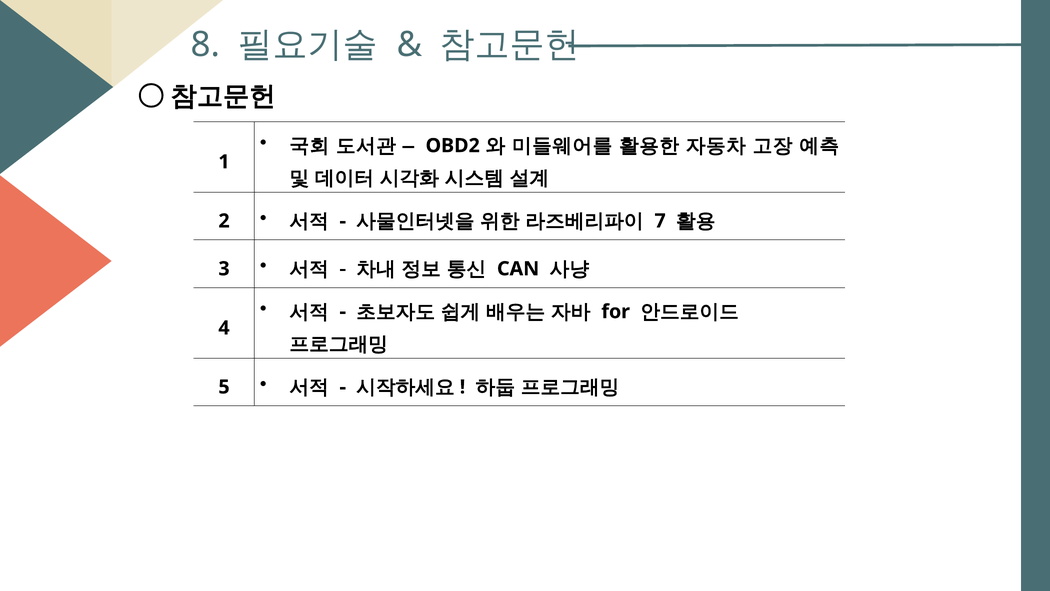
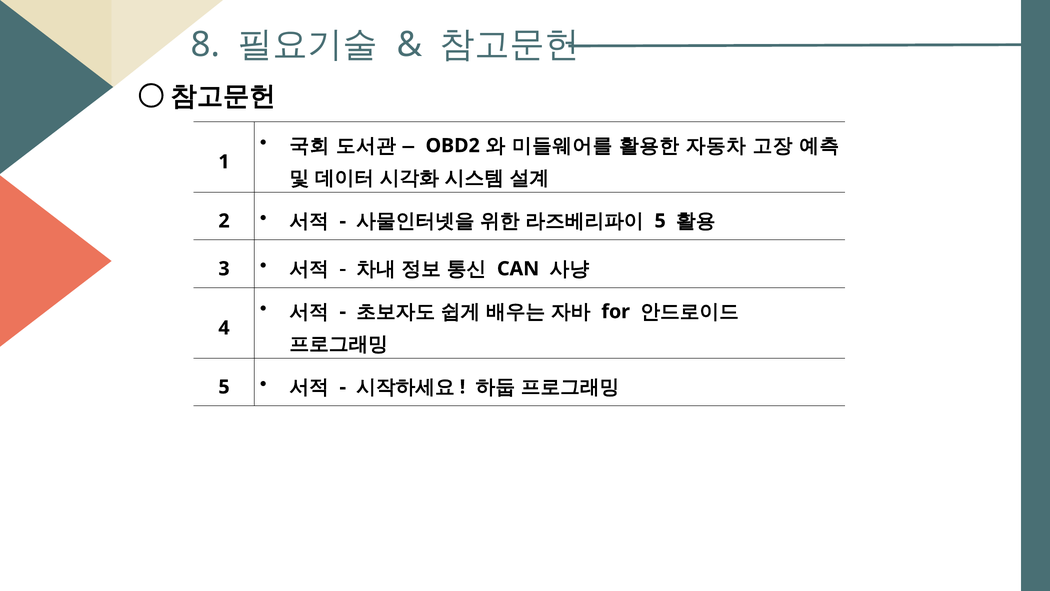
7: 7 -> 5 (660, 221)
